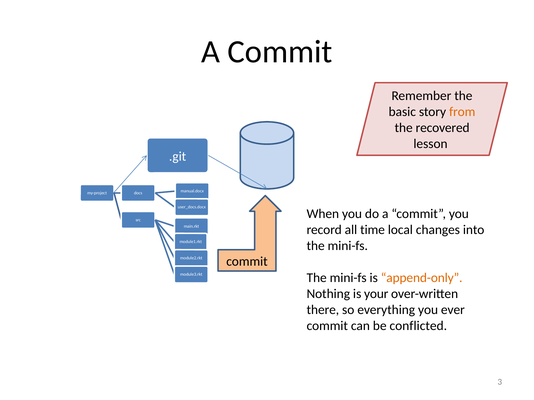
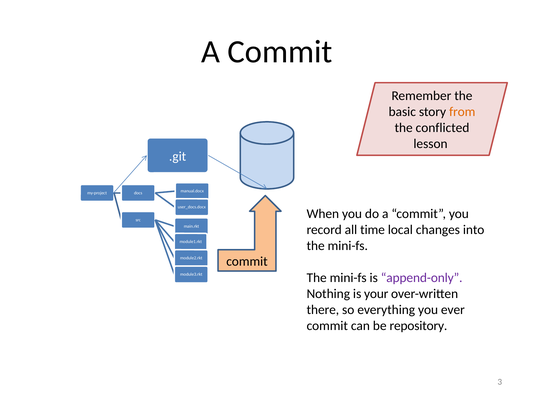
recovered: recovered -> conflicted (443, 128)
append-only colour: orange -> purple (422, 278)
conflicted: conflicted -> repository (418, 326)
